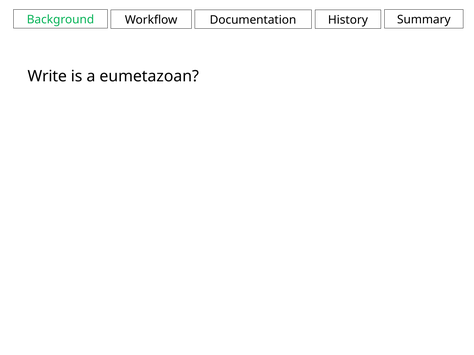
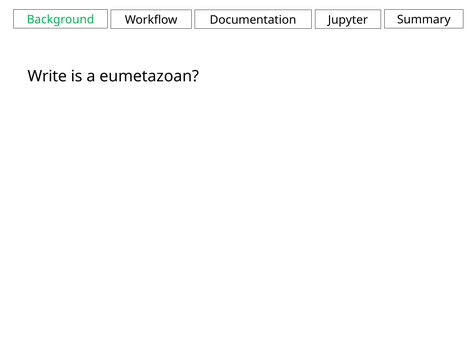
History: History -> Jupyter (348, 20)
